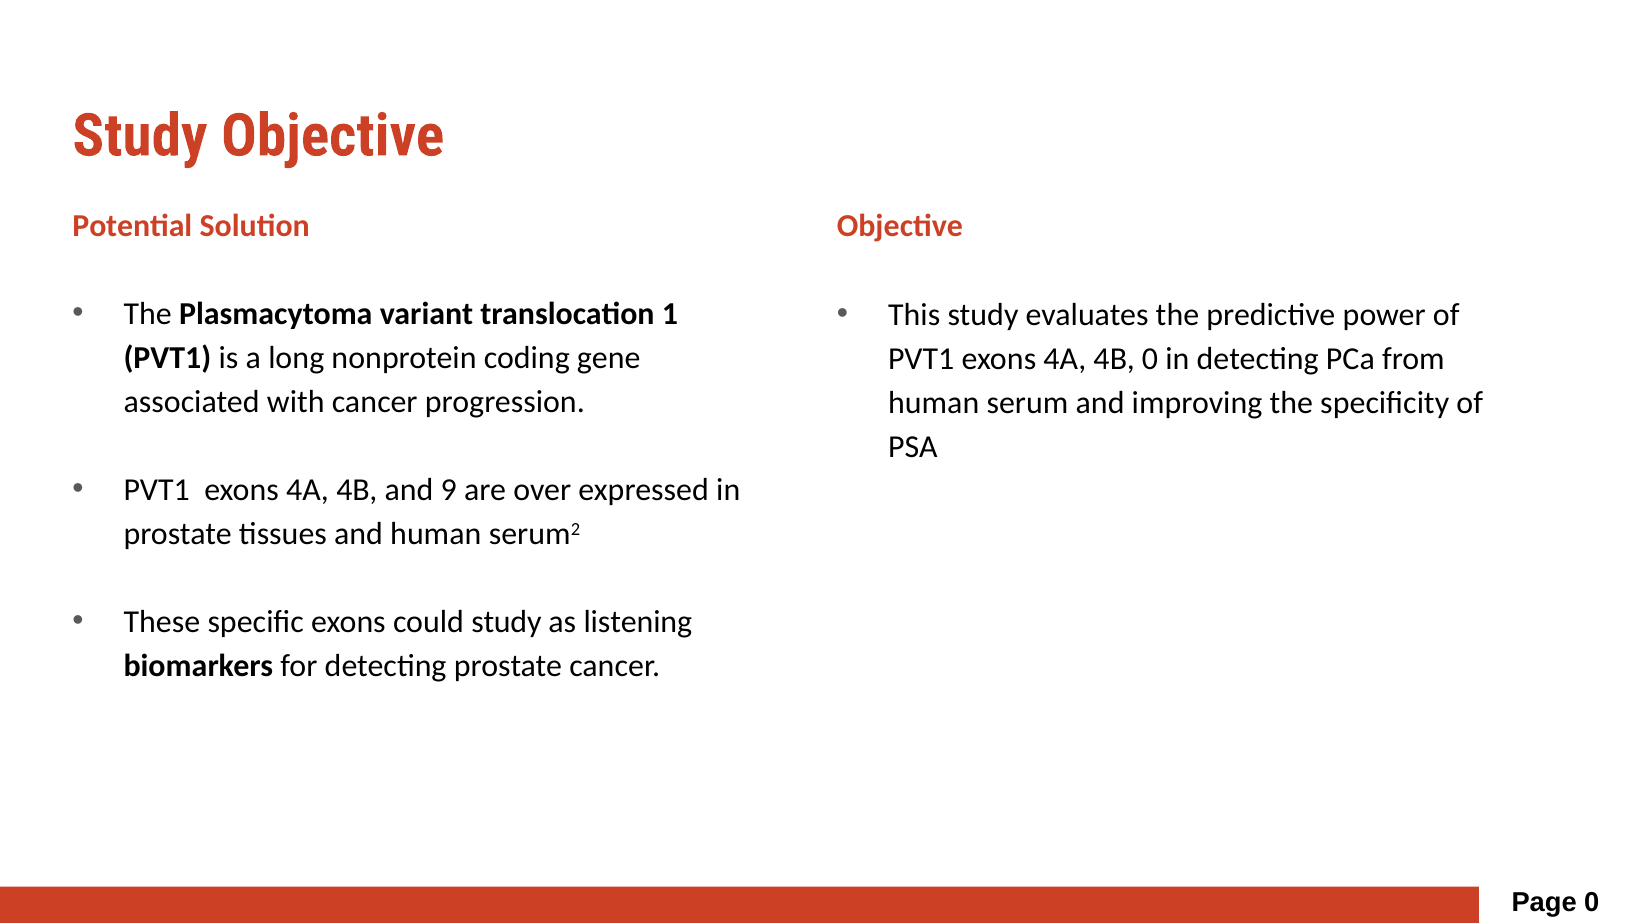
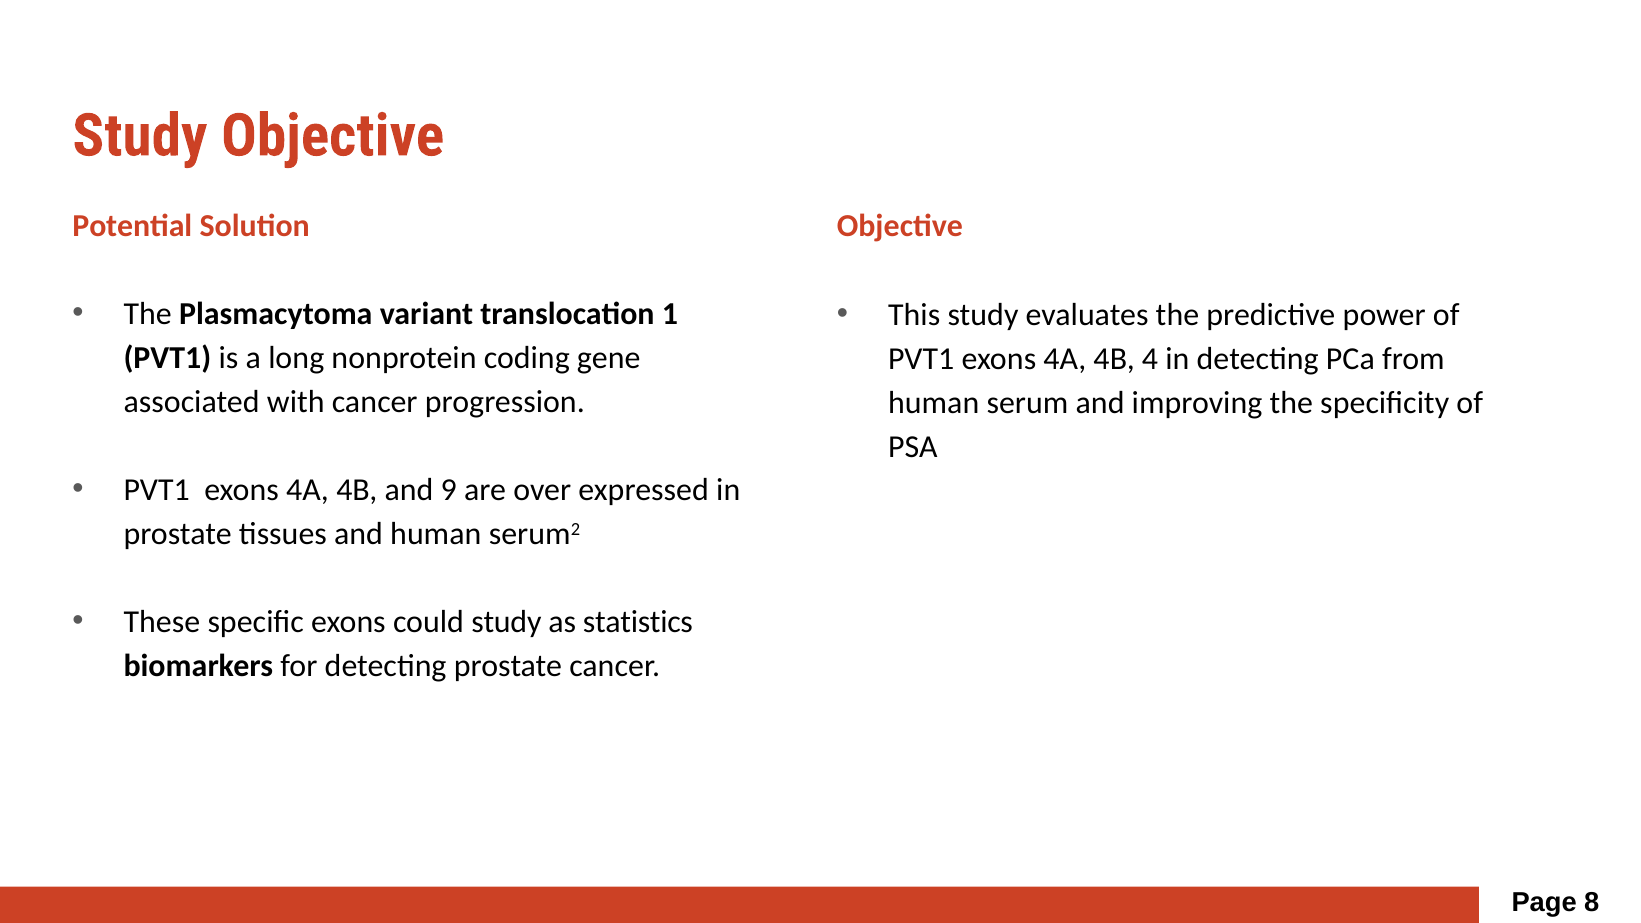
4B 0: 0 -> 4 (1150, 359)
listening: listening -> statistics (638, 622)
Page 0: 0 -> 8 (1592, 903)
